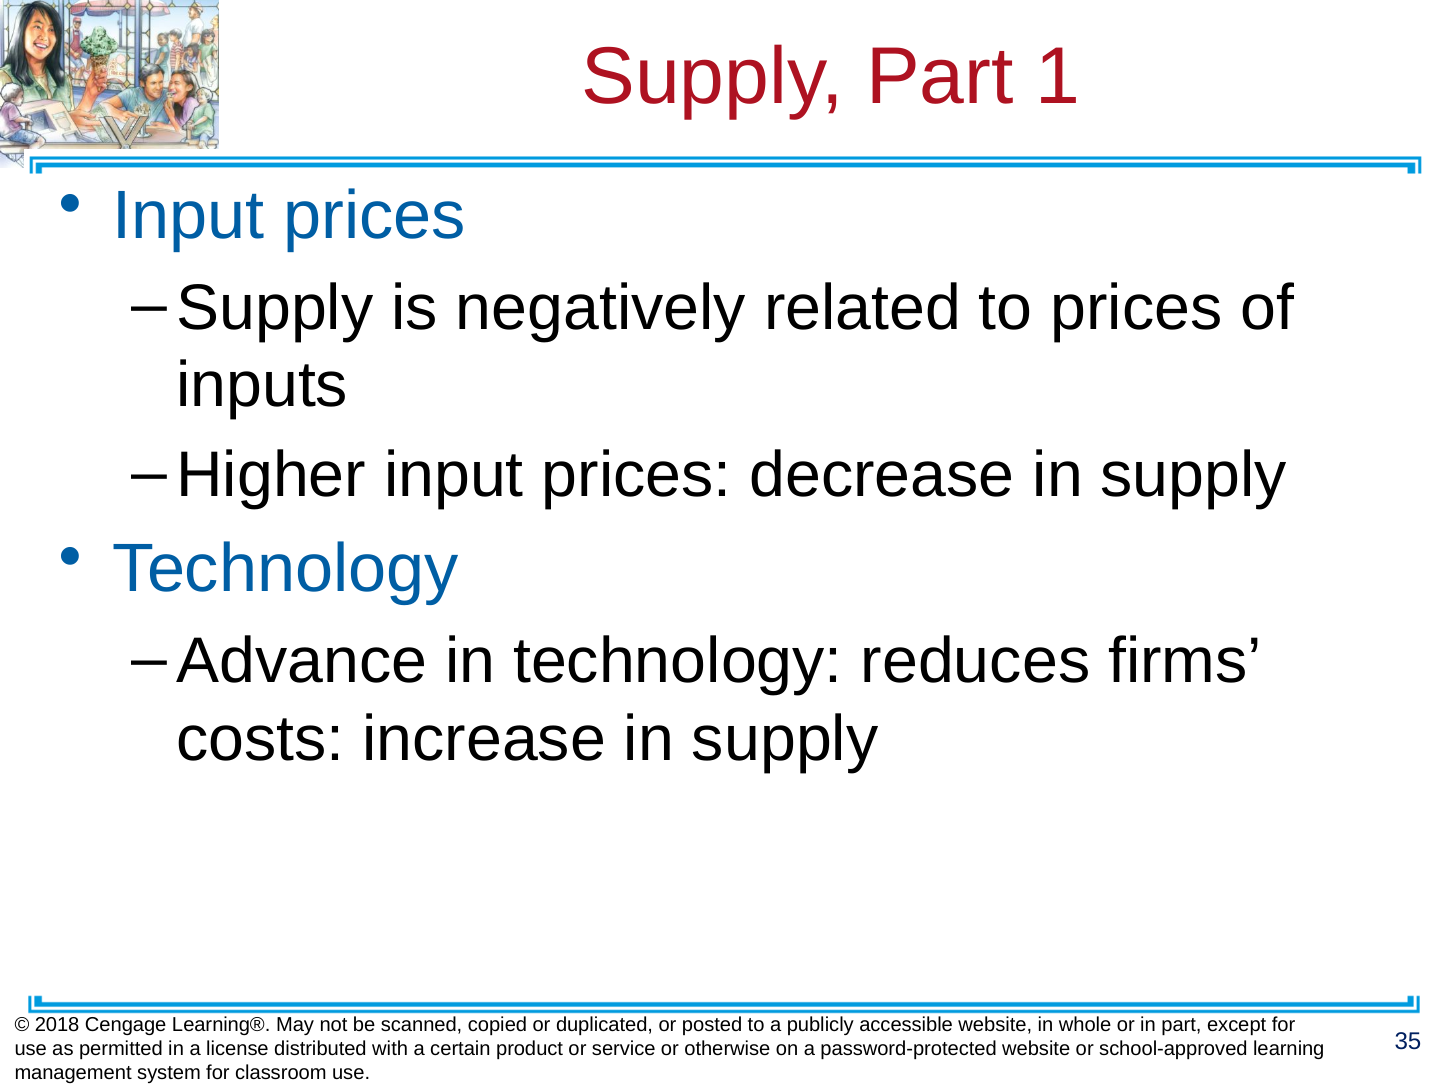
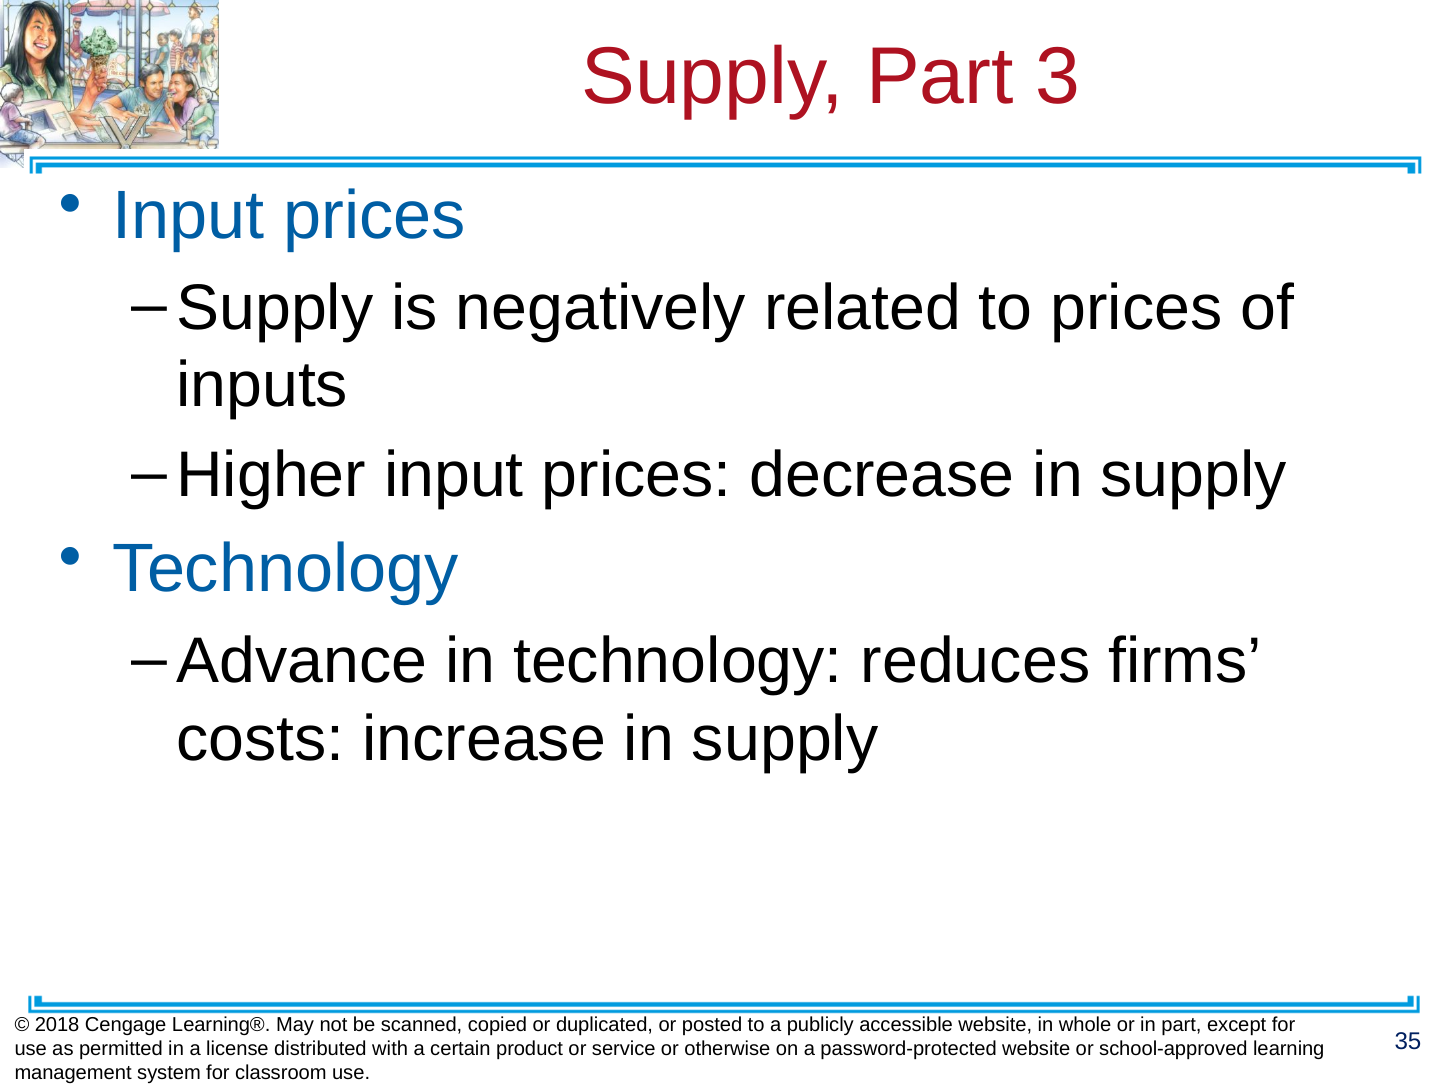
1: 1 -> 3 (1058, 77)
